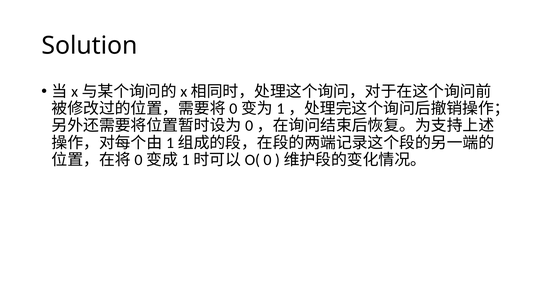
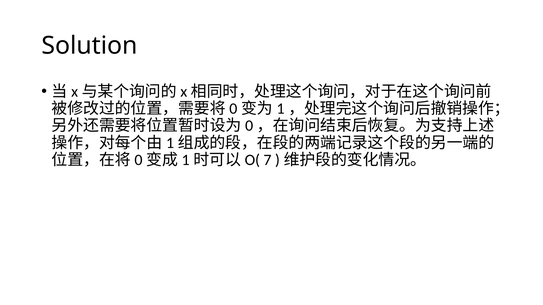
0: 0 -> 7 (267, 160)
